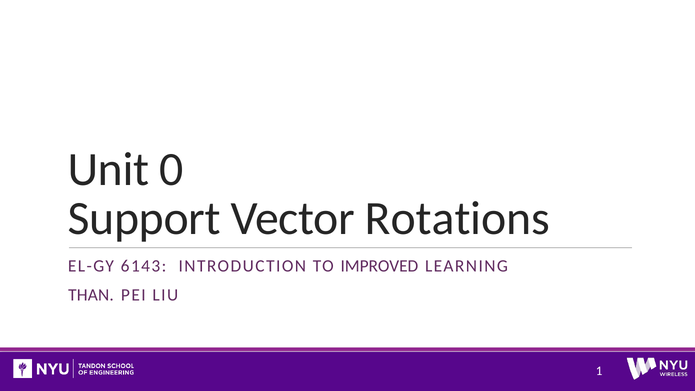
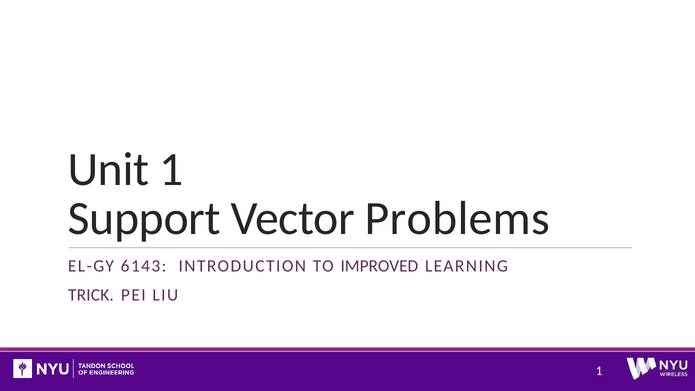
Unit 0: 0 -> 1 (171, 170)
Rotations: Rotations -> Problems (457, 218)
THAN: THAN -> TRICK (91, 295)
